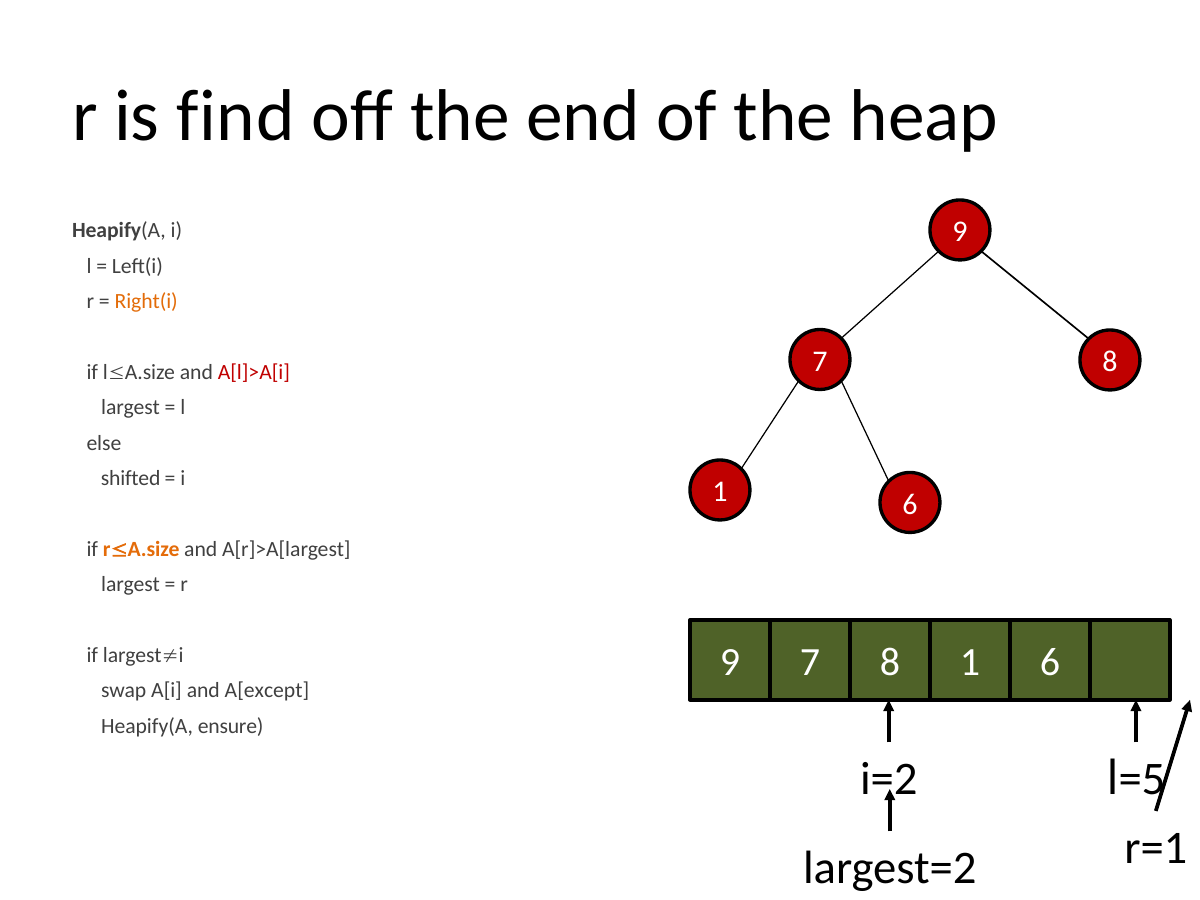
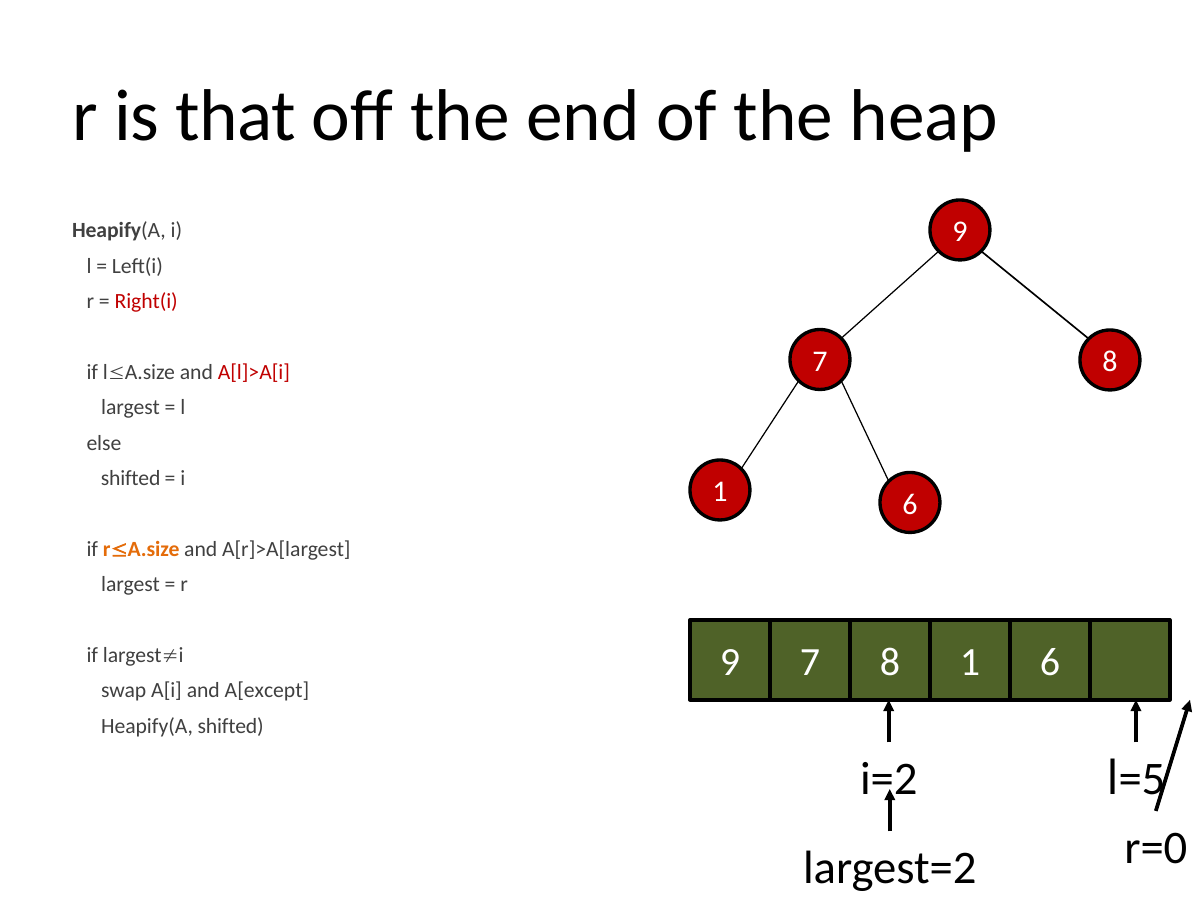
find: find -> that (236, 116)
Right(i colour: orange -> red (146, 301)
Heapify(A ensure: ensure -> shifted (231, 726)
r=1: r=1 -> r=0 (1156, 848)
